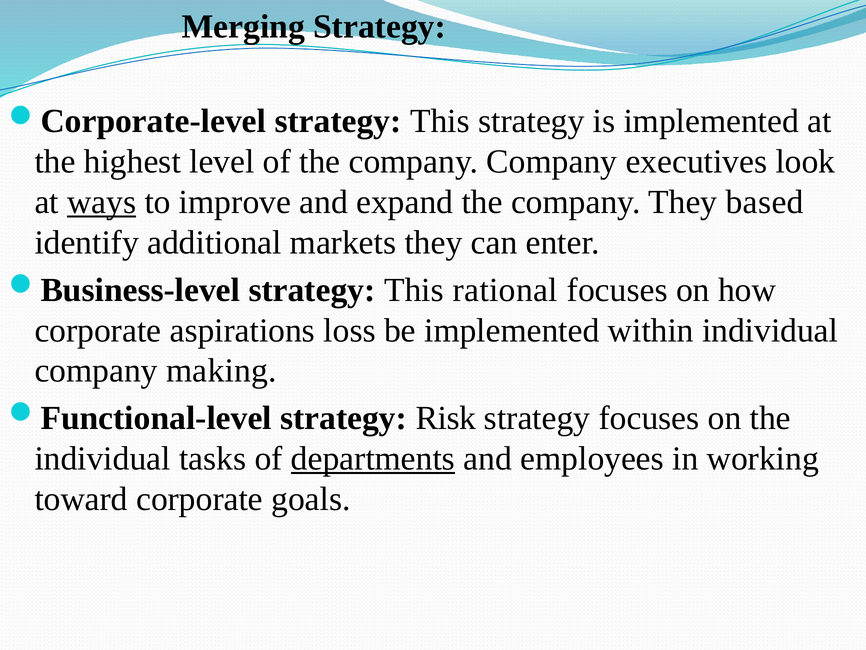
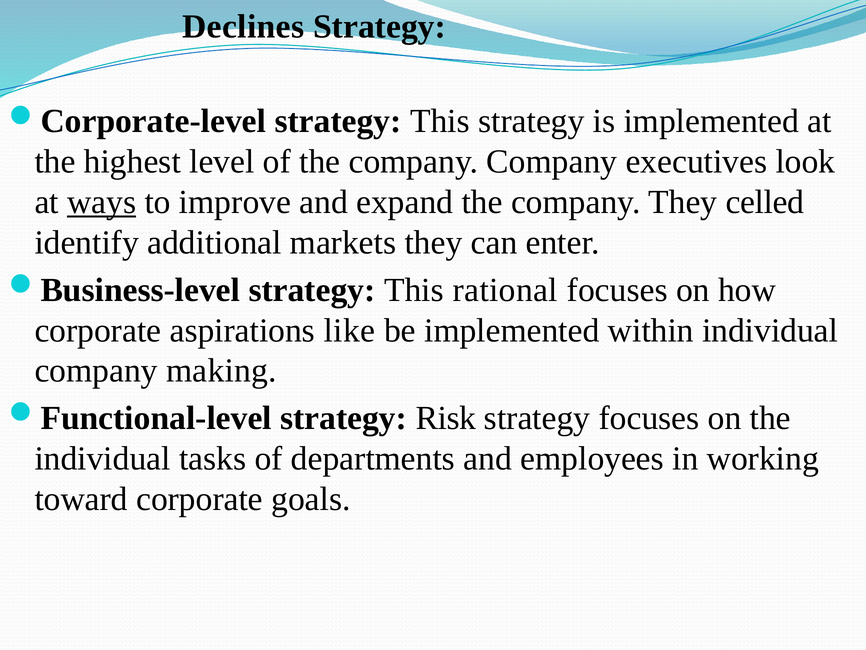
Merging: Merging -> Declines (243, 27)
based: based -> celled (765, 202)
loss: loss -> like (349, 330)
departments underline: present -> none (373, 458)
